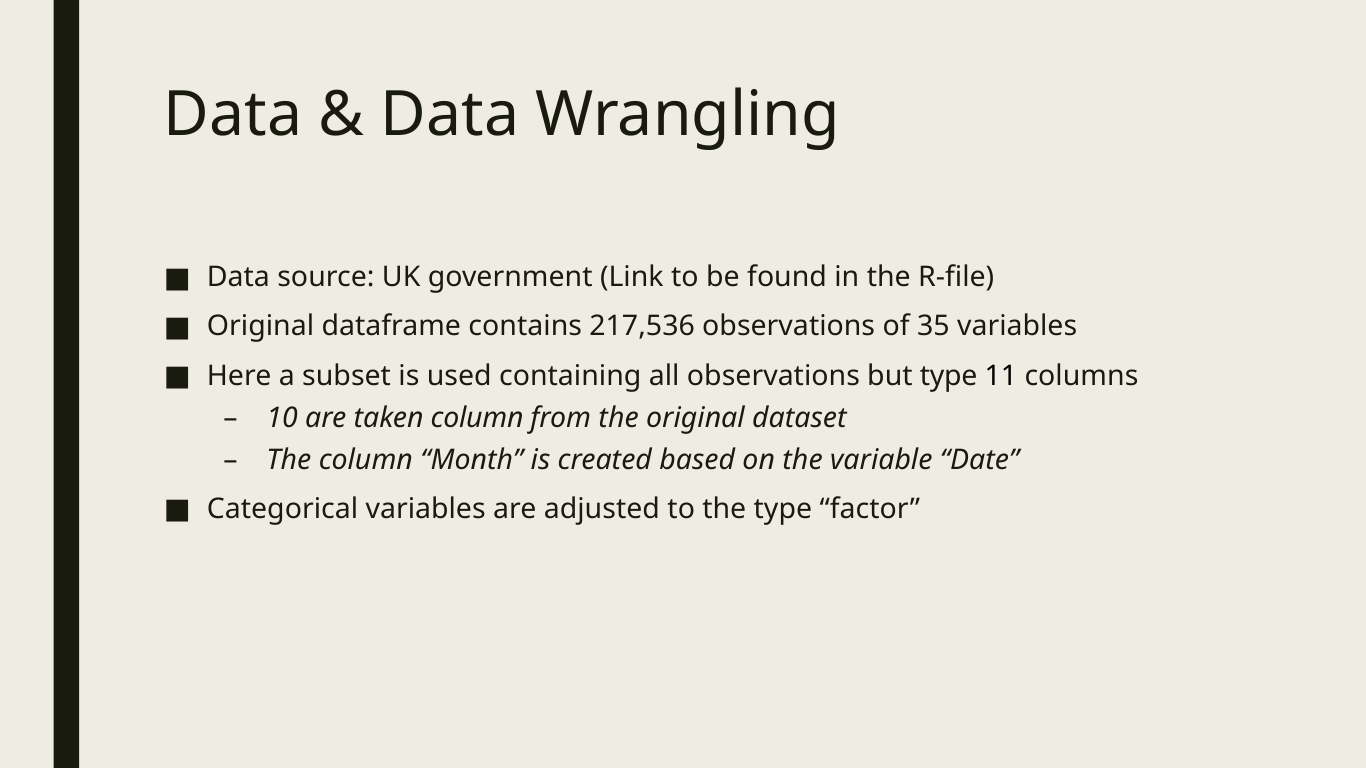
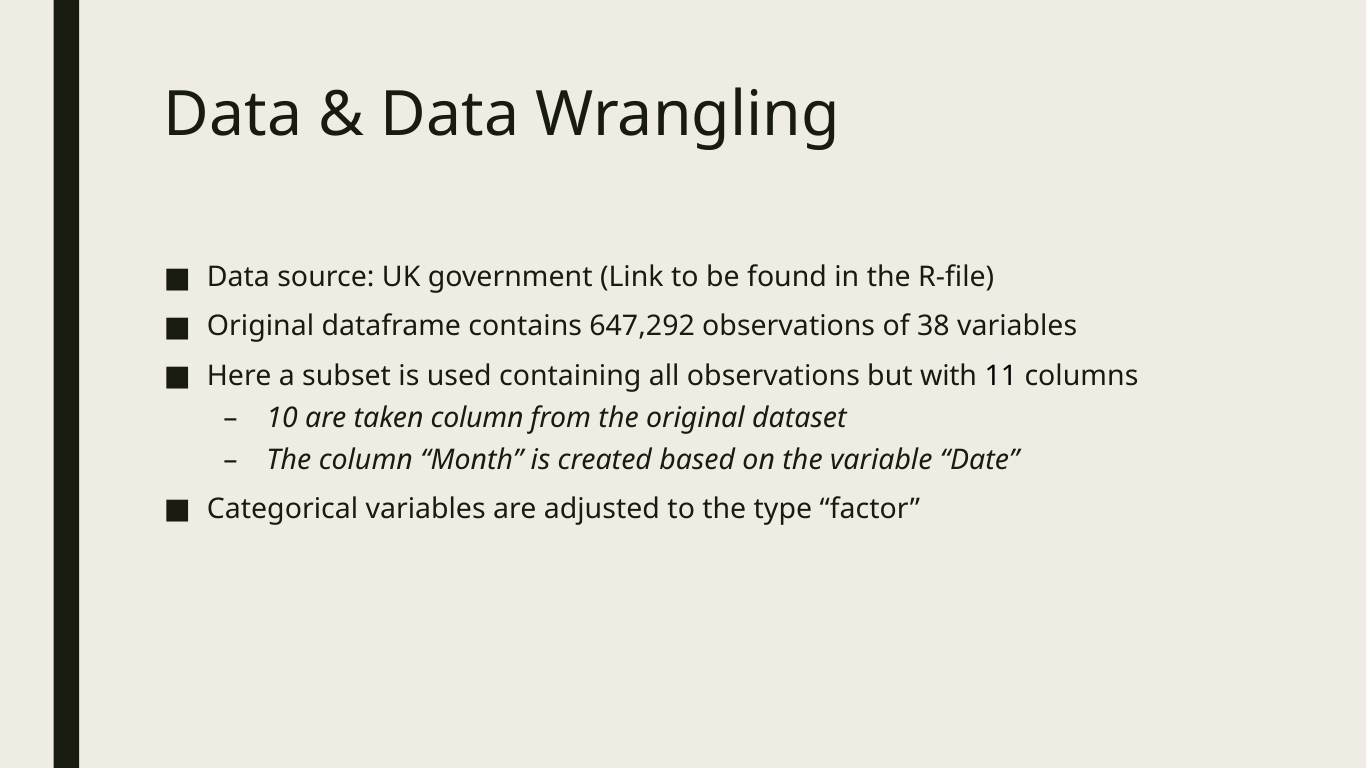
217,536: 217,536 -> 647,292 (642, 327)
35: 35 -> 38 (933, 327)
but type: type -> with (949, 376)
